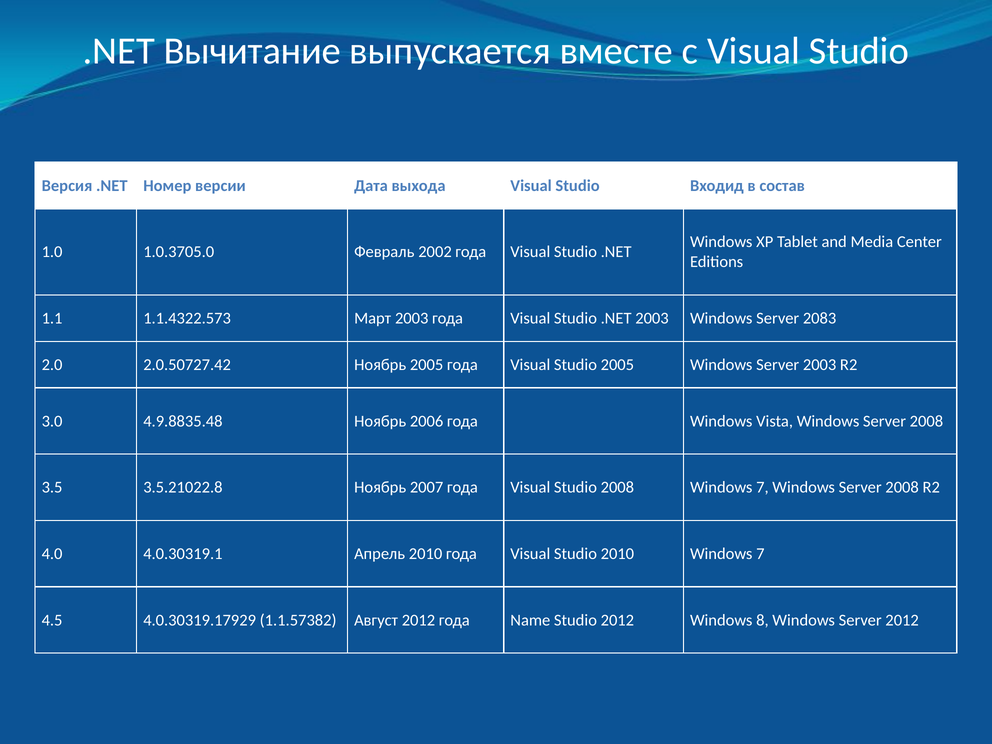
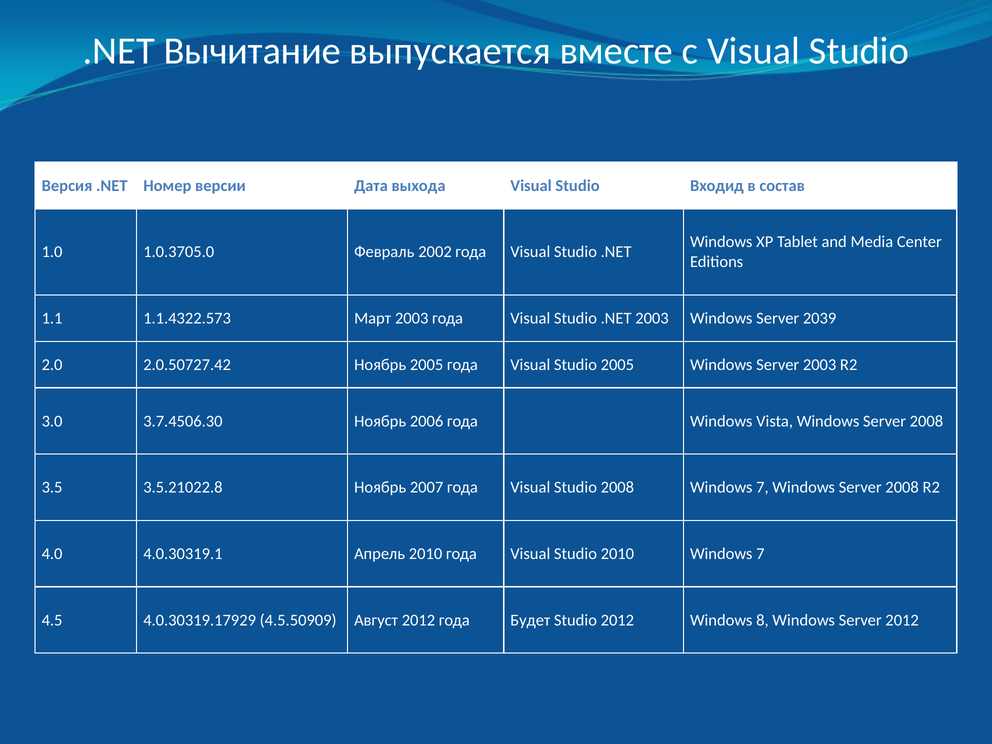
2083: 2083 -> 2039 (820, 318)
4.9.8835.48: 4.9.8835.48 -> 3.7.4506.30 (183, 421)
1.1.57382: 1.1.57382 -> 4.5.50909 (298, 620)
Name: Name -> Будет (530, 620)
